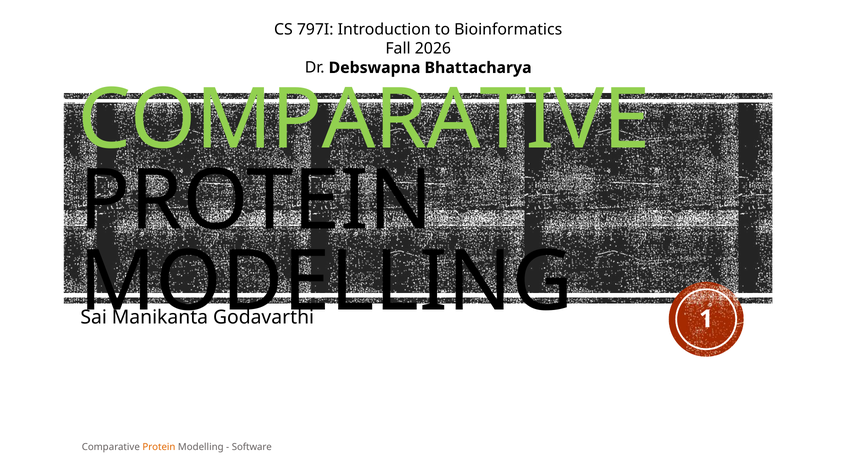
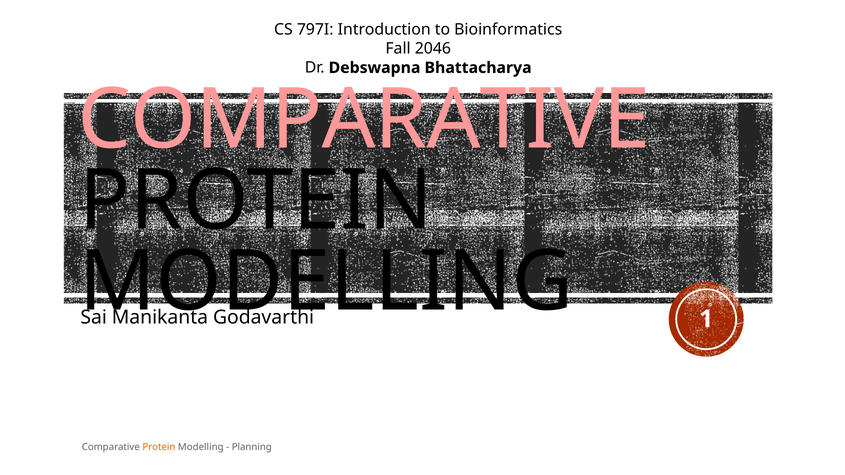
2026: 2026 -> 2046 (433, 49)
COMPARATIVE colour: light green -> pink (364, 120)
Software: Software -> Planning (252, 447)
